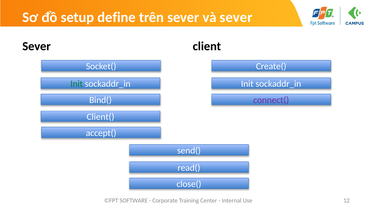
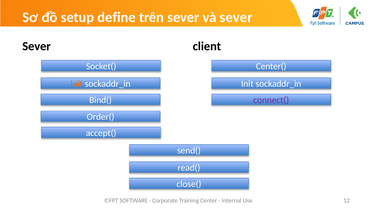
Create(: Create( -> Center( (271, 66)
Init colour: green -> orange (77, 83)
Client(: Client( -> Order( (100, 116)
